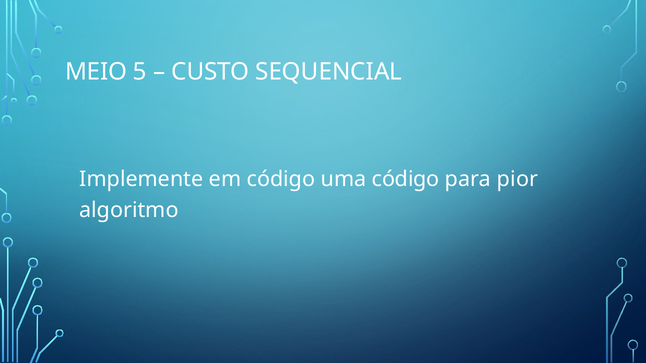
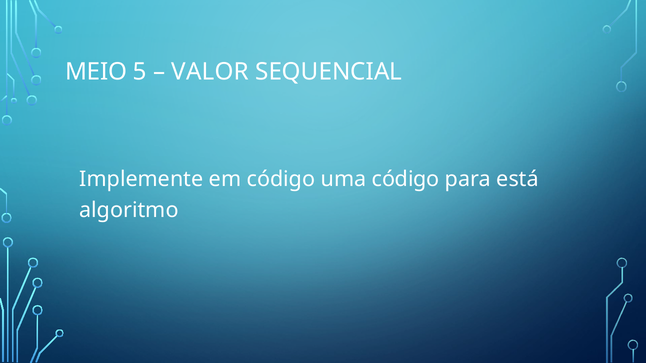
CUSTO: CUSTO -> VALOR (210, 72)
pior: pior -> está (518, 179)
